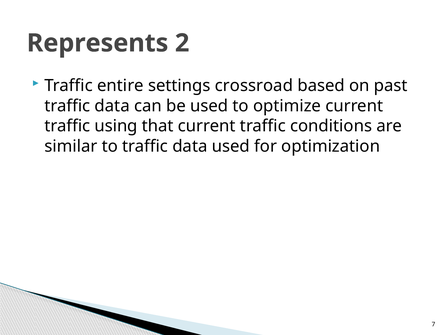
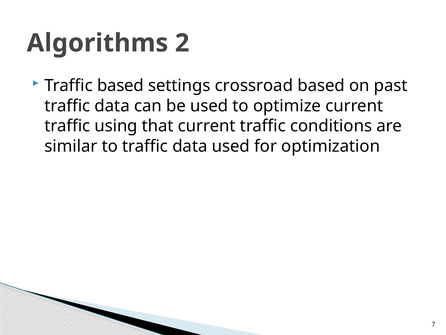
Represents: Represents -> Algorithms (97, 43)
Traffic entire: entire -> based (120, 86)
